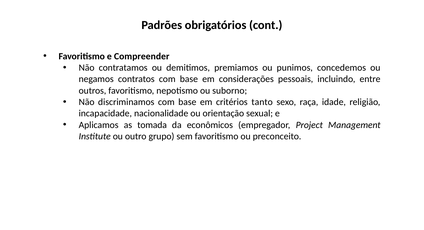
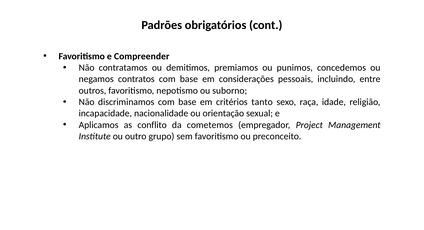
tomada: tomada -> conflito (152, 125)
econômicos: econômicos -> cometemos (210, 125)
